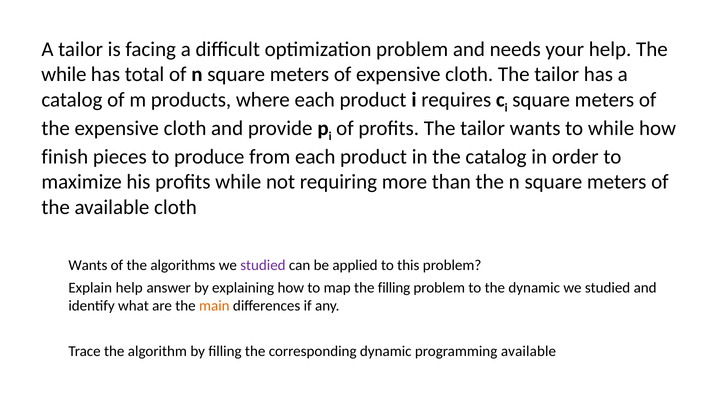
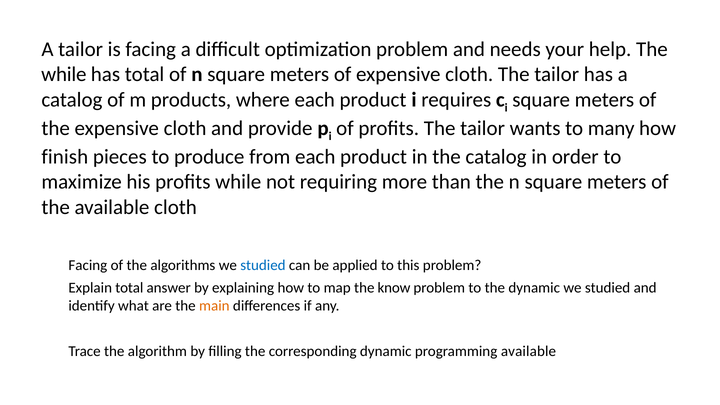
to while: while -> many (611, 128)
Wants: Wants -> Facing (88, 265)
studied colour: purple -> blue (263, 265)
Explain help: help -> total (129, 288)
the filling: filling -> know (394, 288)
